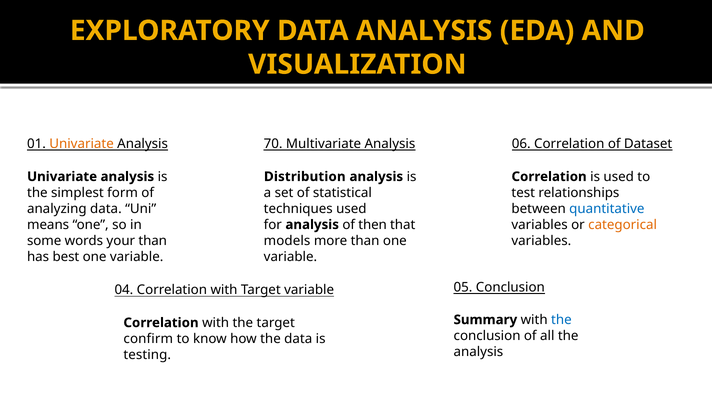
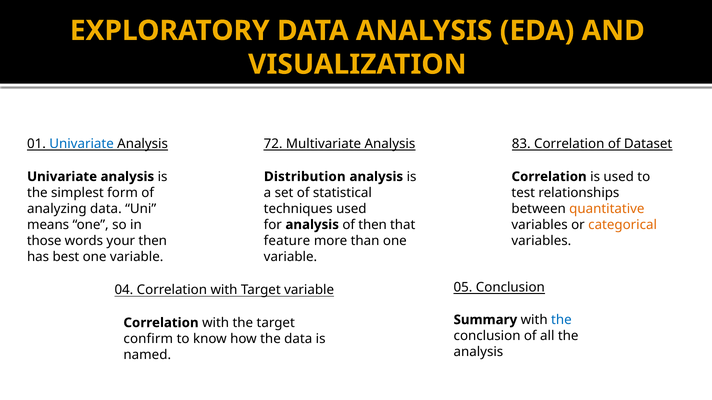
Univariate colour: orange -> blue (82, 144)
70: 70 -> 72 (273, 144)
06: 06 -> 83 (521, 144)
quantitative colour: blue -> orange (607, 209)
some: some -> those (44, 241)
your than: than -> then (153, 241)
models: models -> feature (287, 241)
testing: testing -> named (147, 355)
